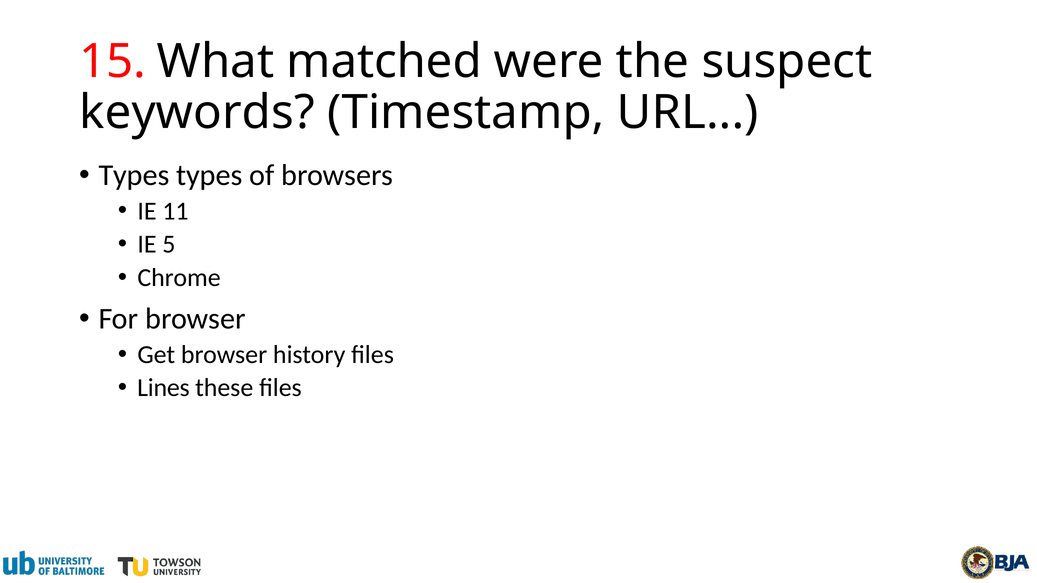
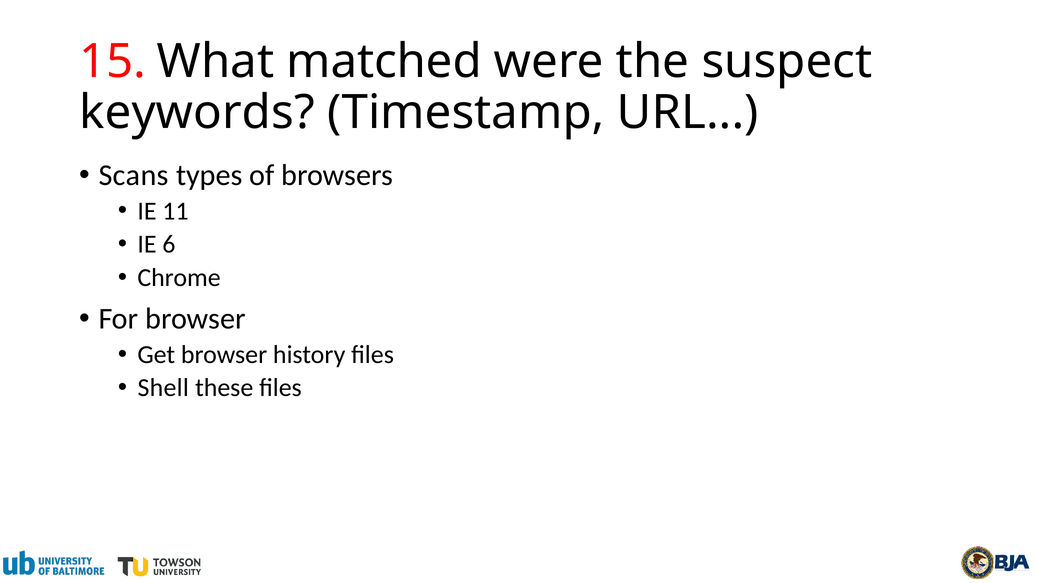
Types: Types -> Scans (134, 175)
5: 5 -> 6 (169, 244)
Lines: Lines -> Shell (163, 388)
